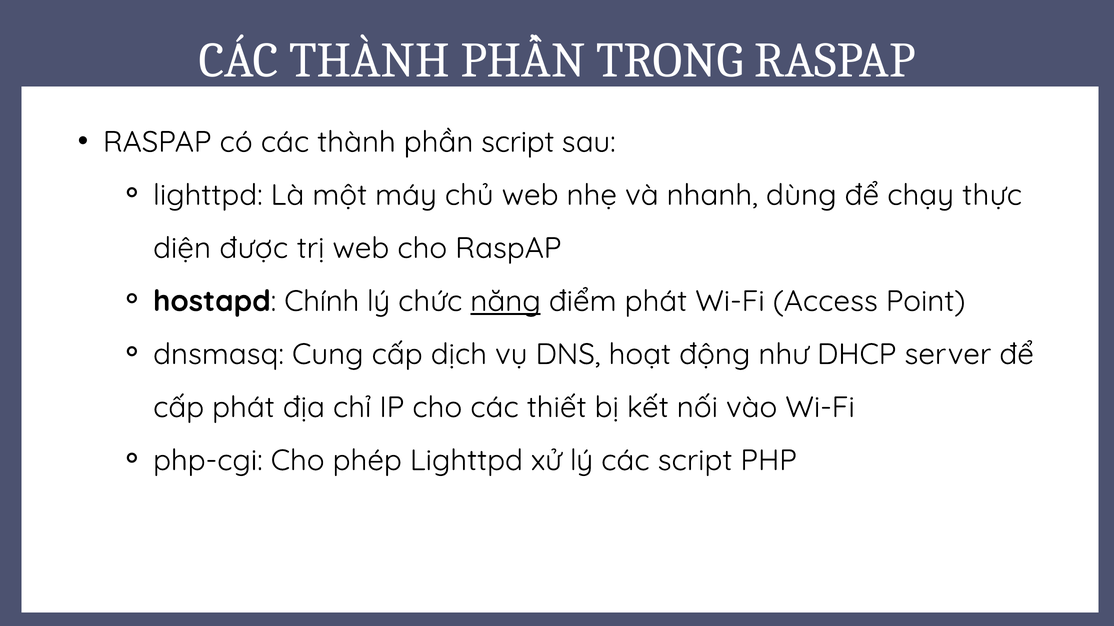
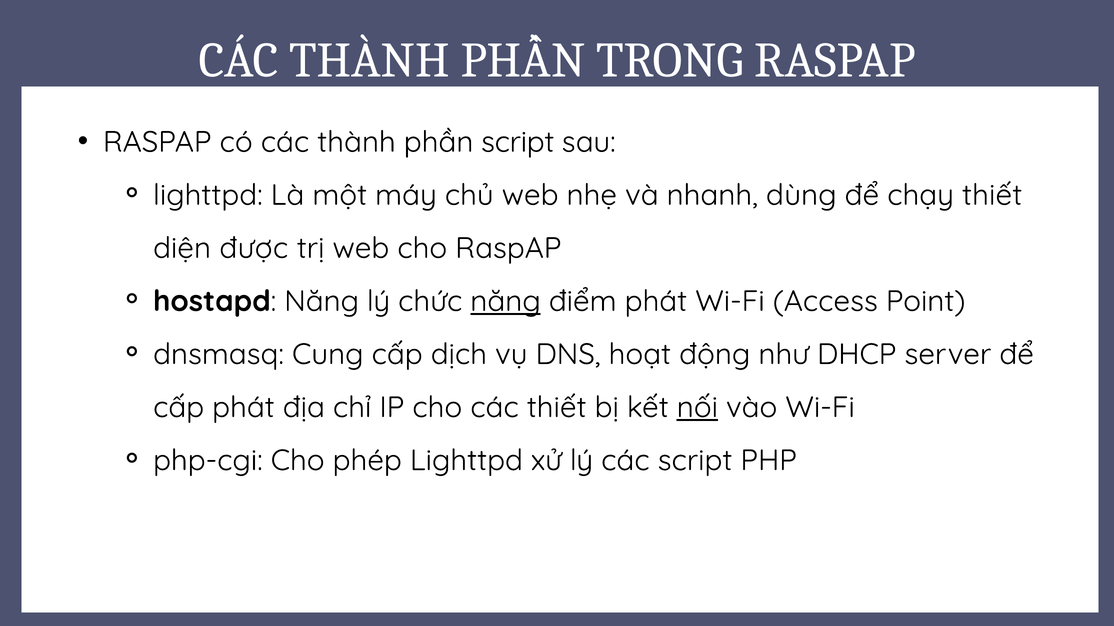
chạy thực: thực -> thiết (992, 195)
hostapd Chính: Chính -> Năng (322, 302)
nối underline: none -> present (697, 408)
